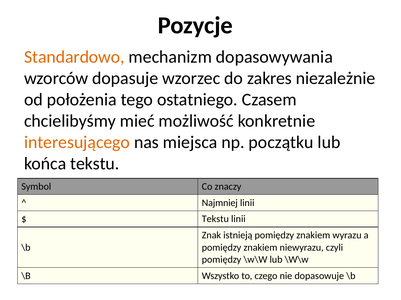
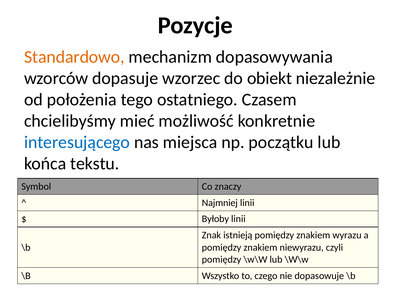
zakres: zakres -> obiekt (270, 78)
interesującego colour: orange -> blue (77, 143)
Tekstu: Tekstu -> Byłoby (215, 220)
